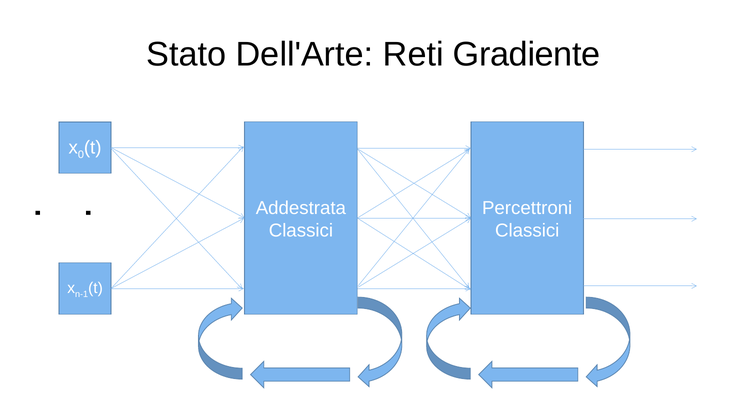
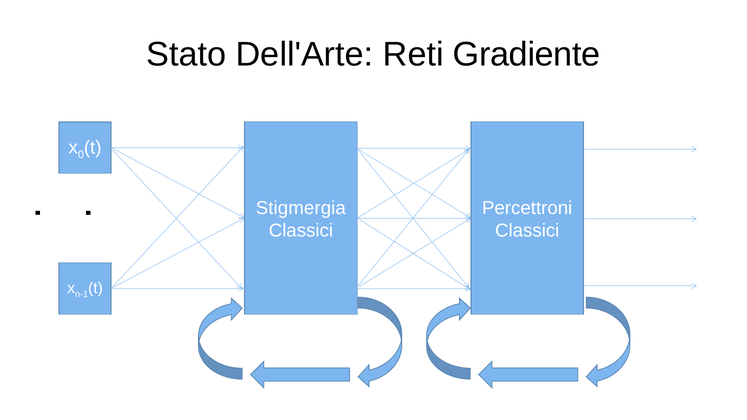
Addestrata: Addestrata -> Stigmergia (301, 208)
